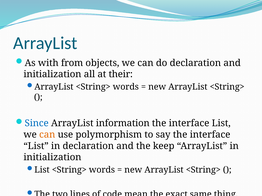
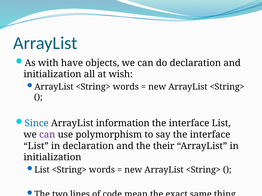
from: from -> have (72, 63)
their: their -> wish (121, 74)
can colour: orange -> purple (47, 135)
keep: keep -> their (164, 146)
